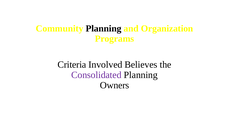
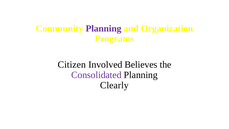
Planning colour: black -> purple (104, 29)
Criteria: Criteria -> Citizen (72, 64)
Owners: Owners -> Clearly (114, 85)
